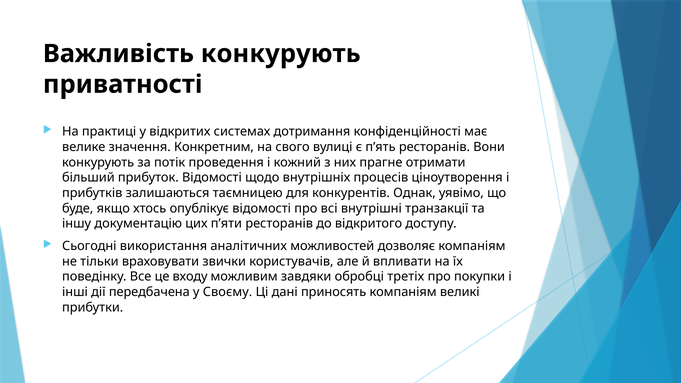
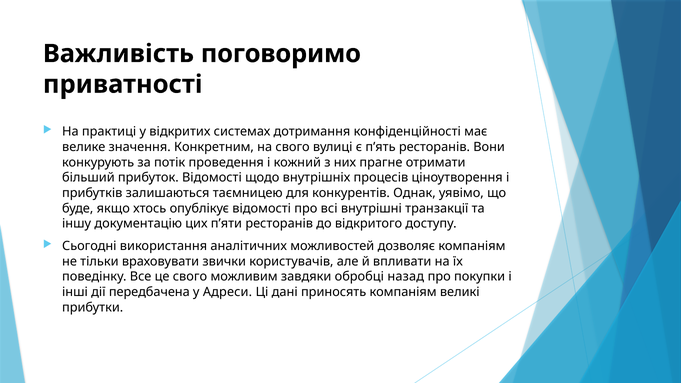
Важливість конкурують: конкурують -> поговоримо (281, 54)
це входу: входу -> свого (190, 277)
третіх: третіх -> назад (406, 277)
Своєму: Своєму -> Адреси (228, 292)
